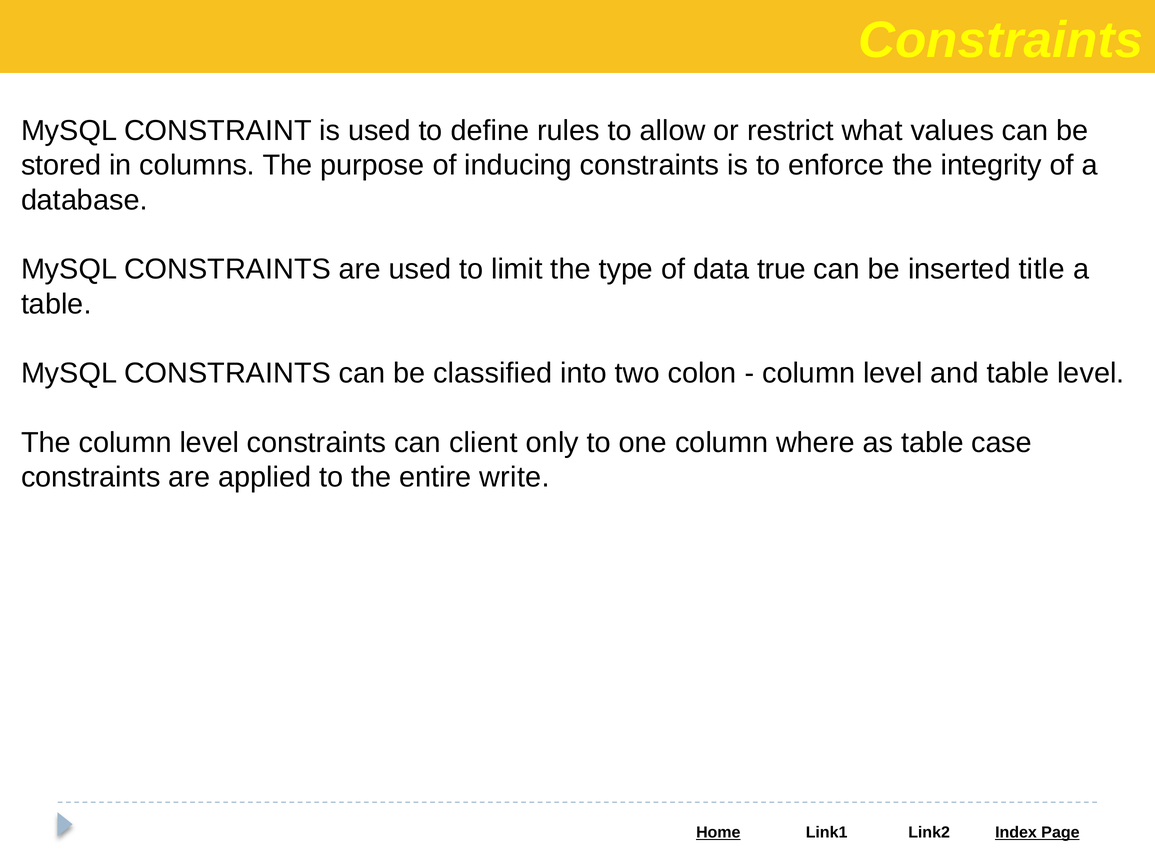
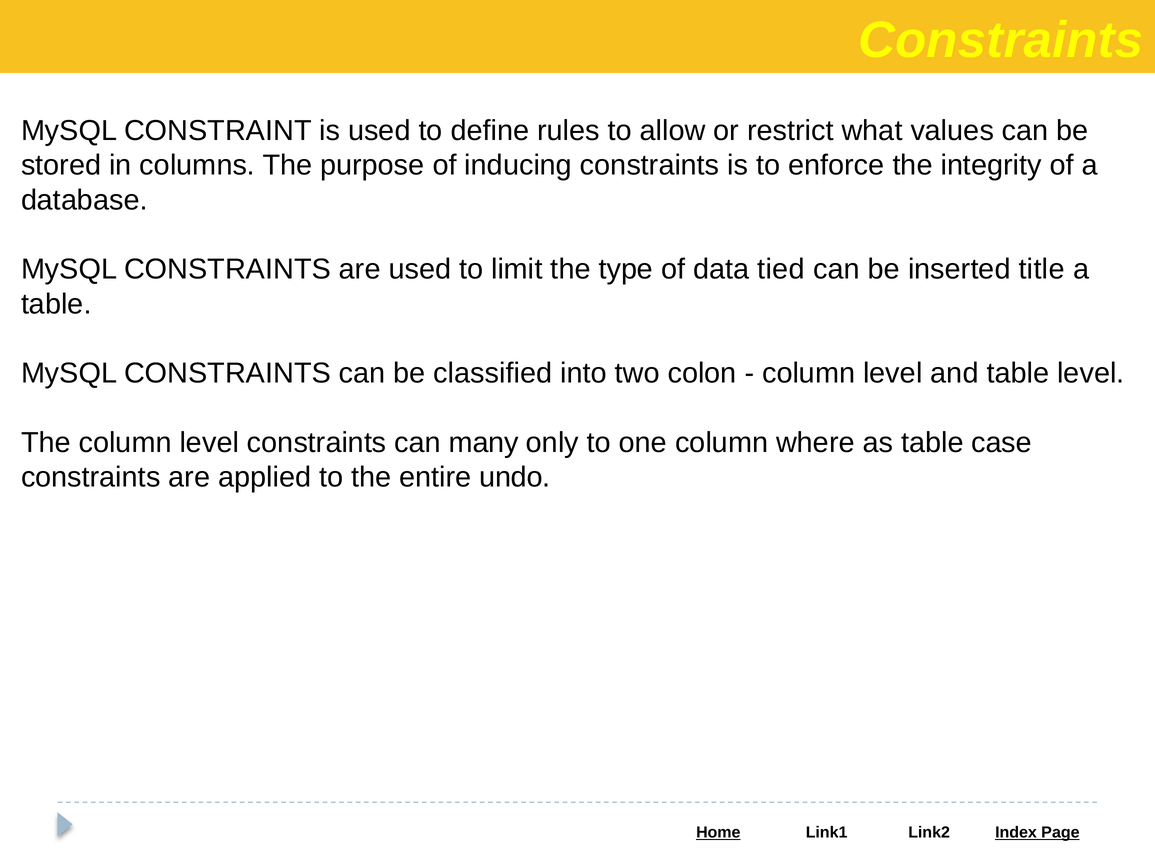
true: true -> tied (781, 269)
client: client -> many (484, 443)
write: write -> undo (515, 477)
